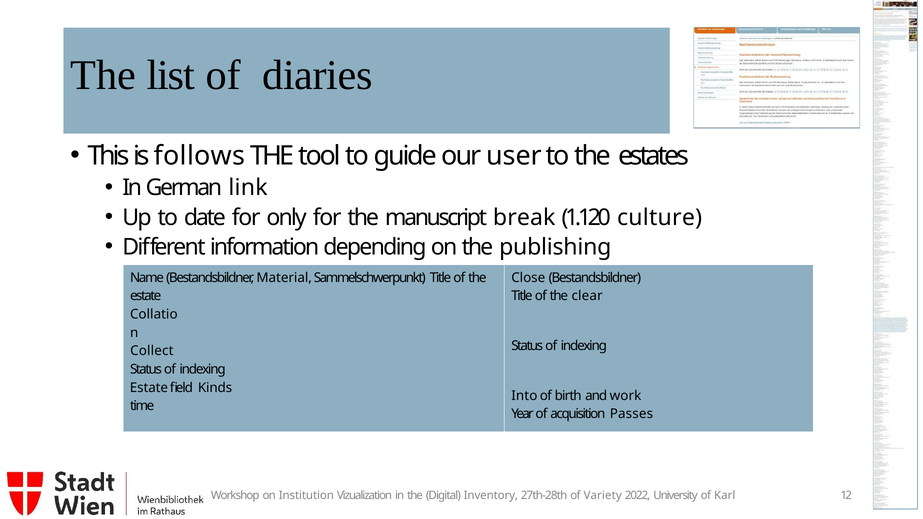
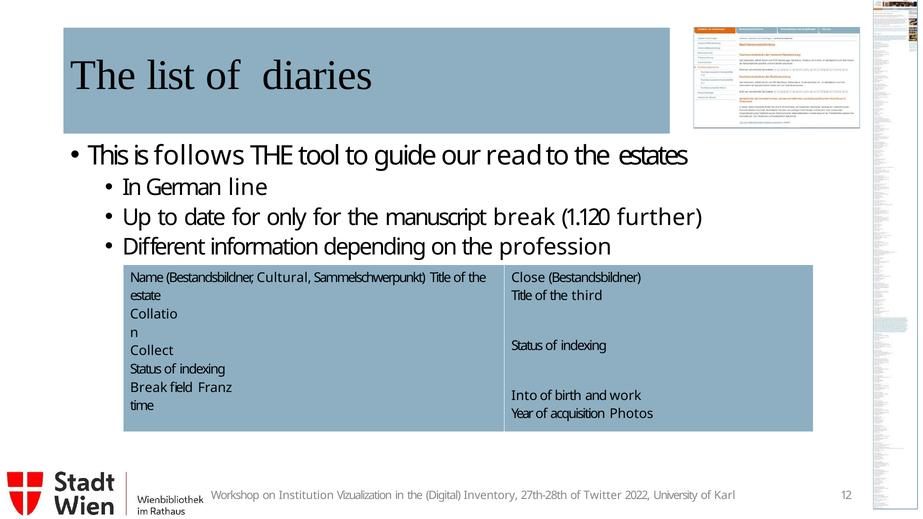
user: user -> read (514, 156)
link: link -> line (248, 188)
culture: culture -> further (660, 218)
publishing: publishing -> profession (555, 247)
Material: Material -> Cultural (284, 278)
clear: clear -> third (587, 296)
Estate: Estate -> Break (149, 388)
Kinds: Kinds -> Franz (215, 388)
Passes: Passes -> Photos (632, 414)
Variety: Variety -> Twitter (603, 496)
